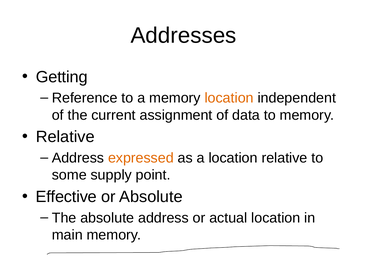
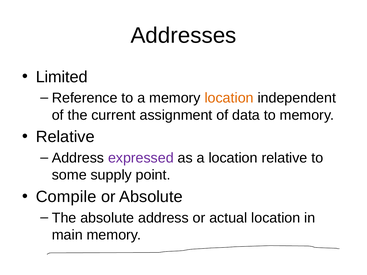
Getting: Getting -> Limited (62, 77)
expressed colour: orange -> purple (141, 158)
Effective: Effective -> Compile (66, 197)
